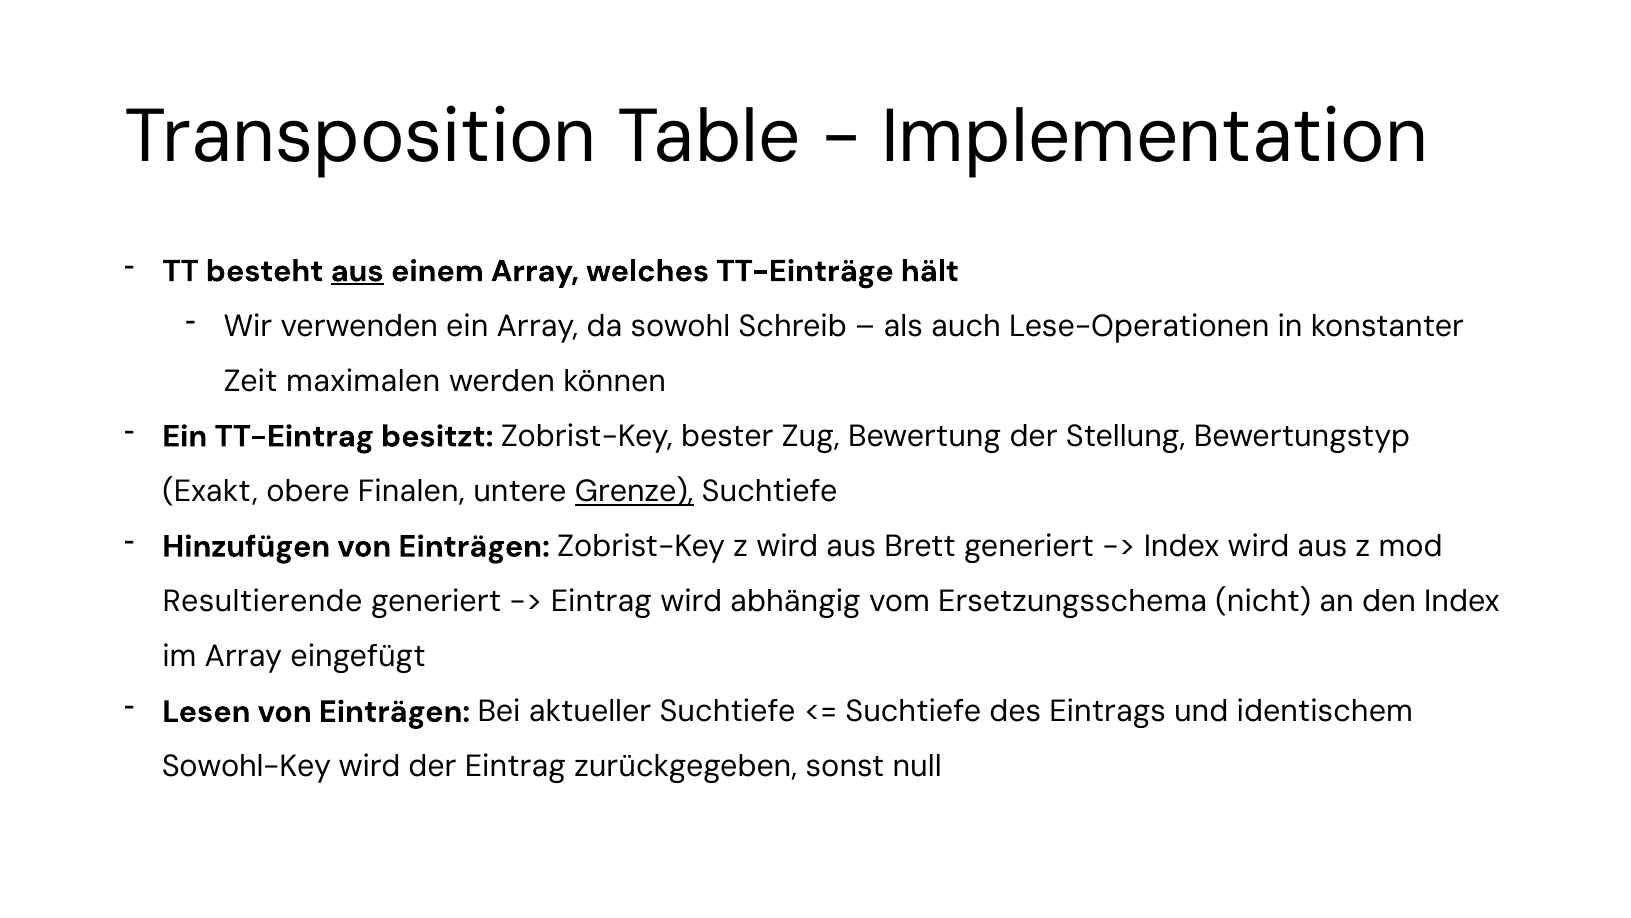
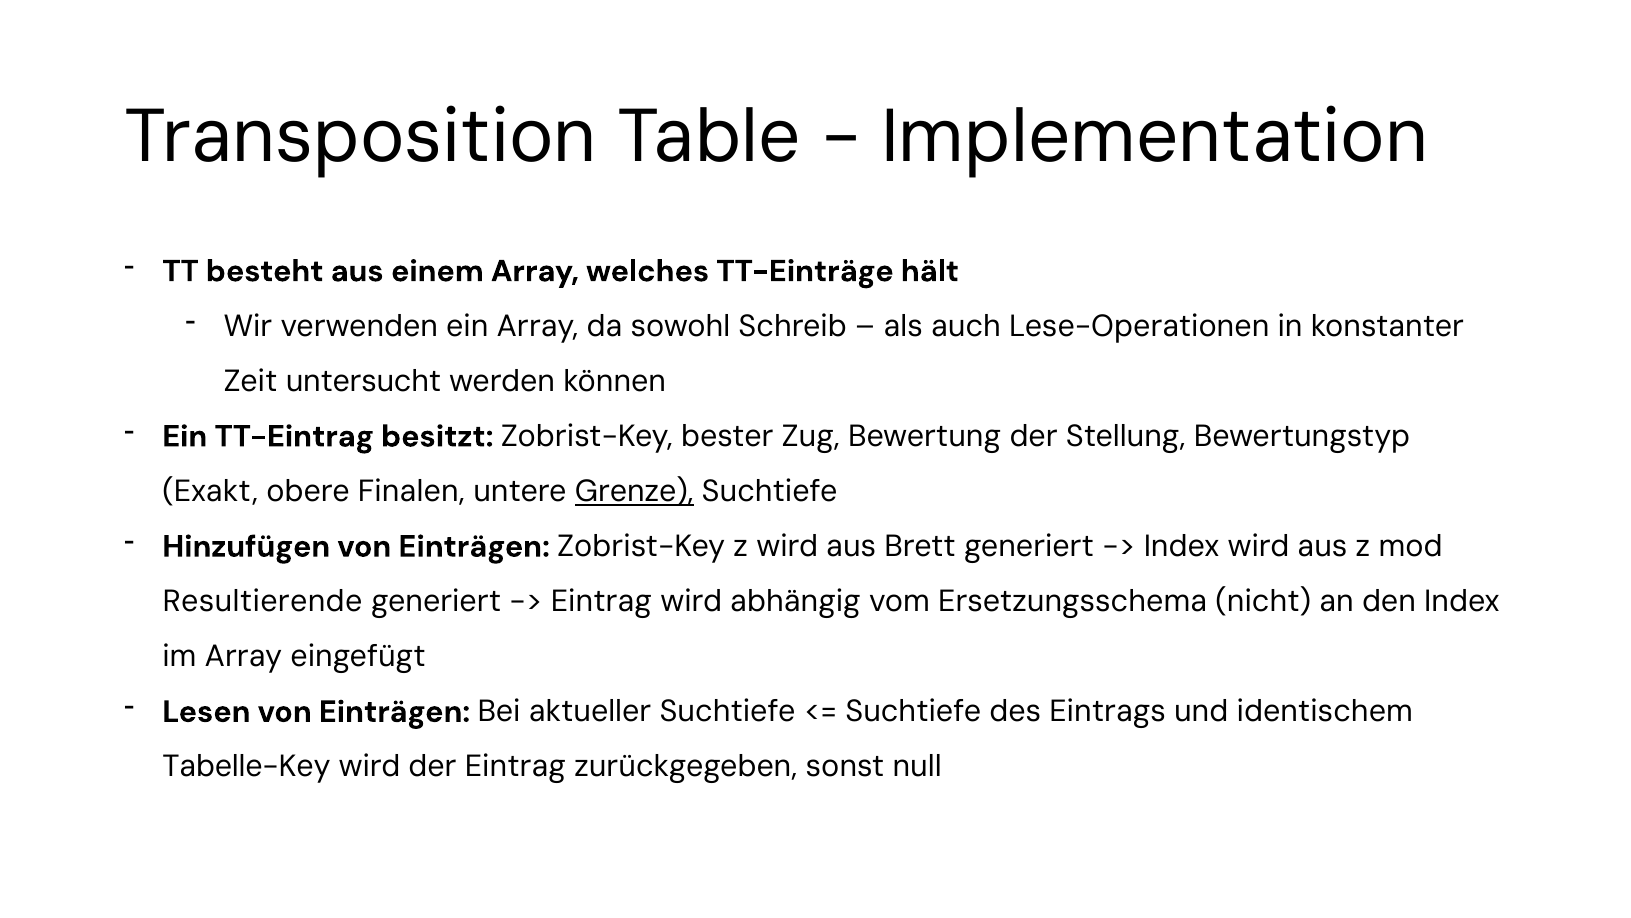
aus underline: present -> none (357, 271)
maximalen: maximalen -> untersucht (363, 381)
Sowohl-Key: Sowohl-Key -> Tabelle-Key (246, 766)
